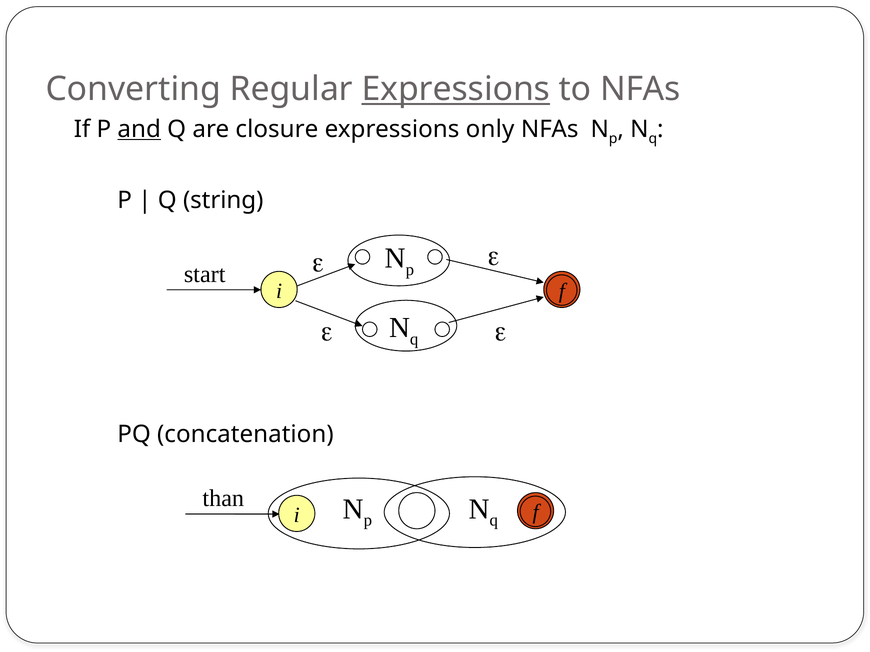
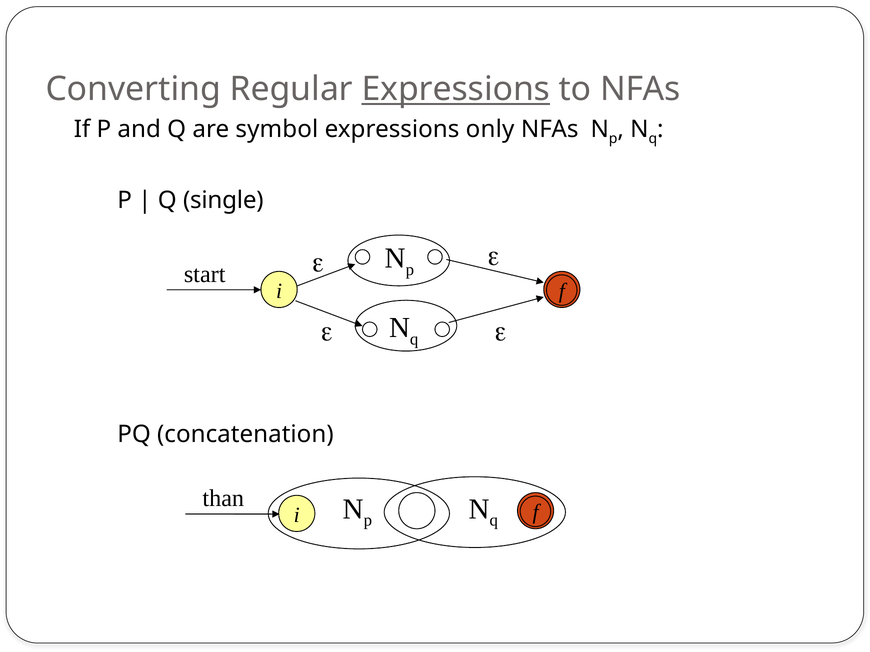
and underline: present -> none (139, 129)
closure: closure -> symbol (277, 129)
string: string -> single (223, 200)
